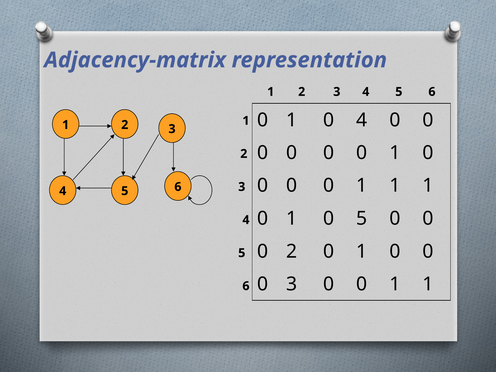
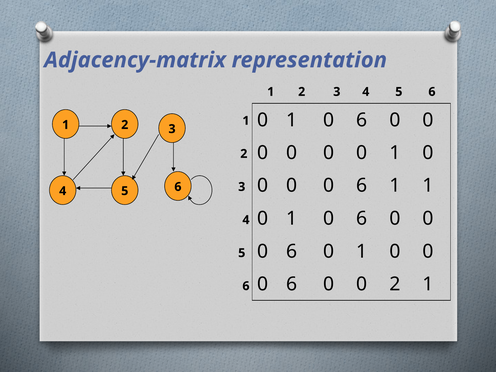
4: 4 -> 6 (362, 120)
1: 1 -> 6 (362, 186)
5: 5 -> 6 (362, 219)
2: 2 -> 6 (292, 251)
3: 3 -> 6 (292, 284)
1: 1 -> 2 (395, 284)
